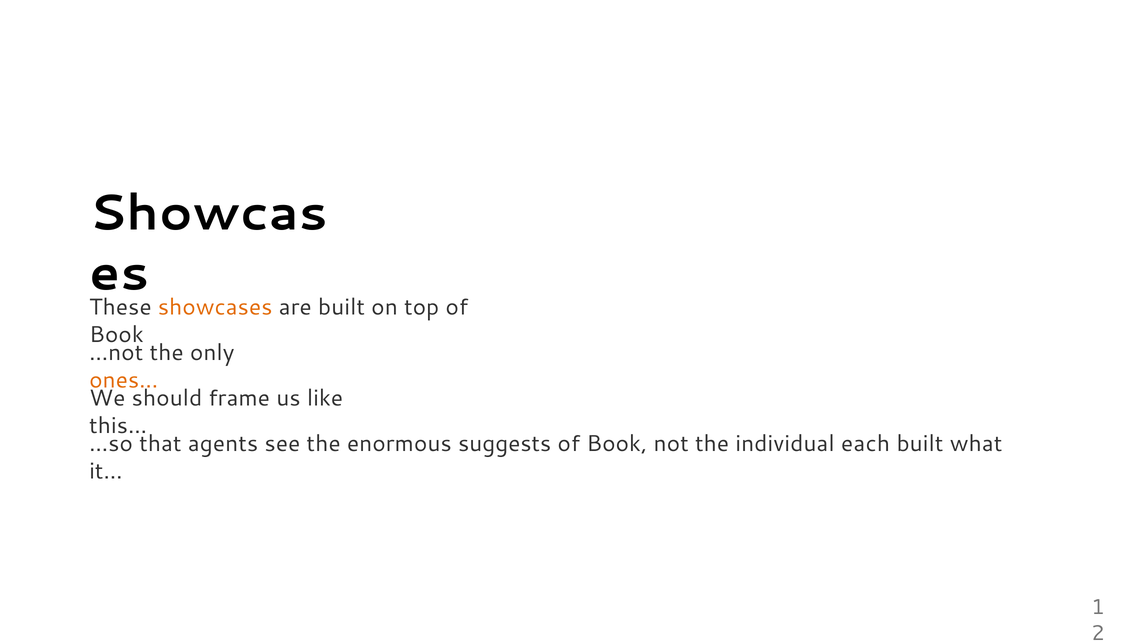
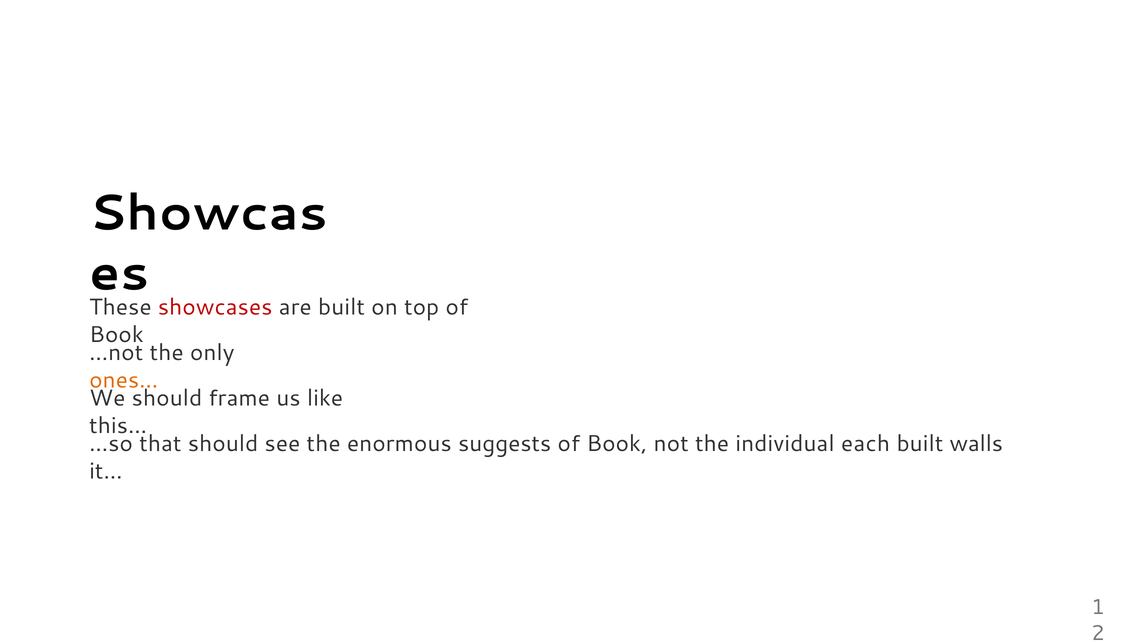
showcases colour: orange -> red (215, 307)
that agents: agents -> should (223, 443)
what: what -> walls (976, 443)
